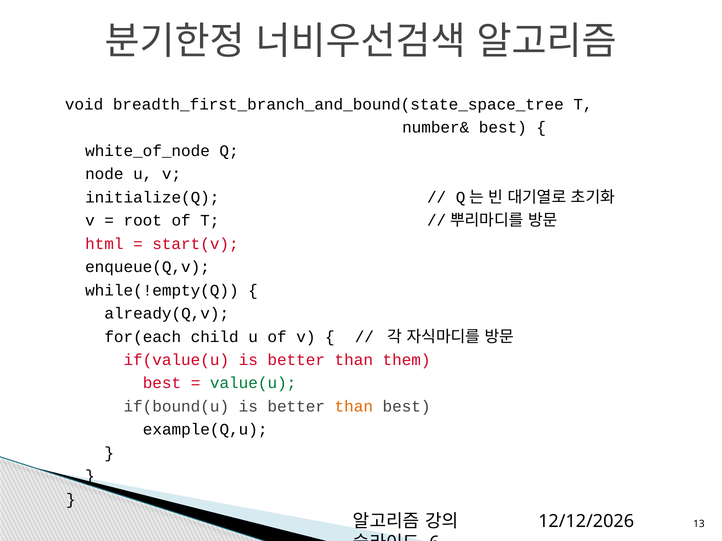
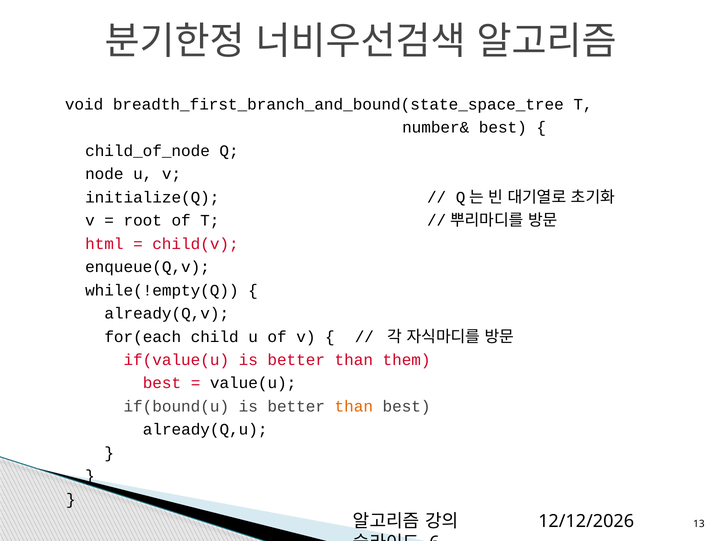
white_of_node: white_of_node -> child_of_node (148, 151)
start(v: start(v -> child(v (195, 244)
value(u colour: green -> black (253, 384)
example(Q,u: example(Q,u -> already(Q,u (205, 430)
